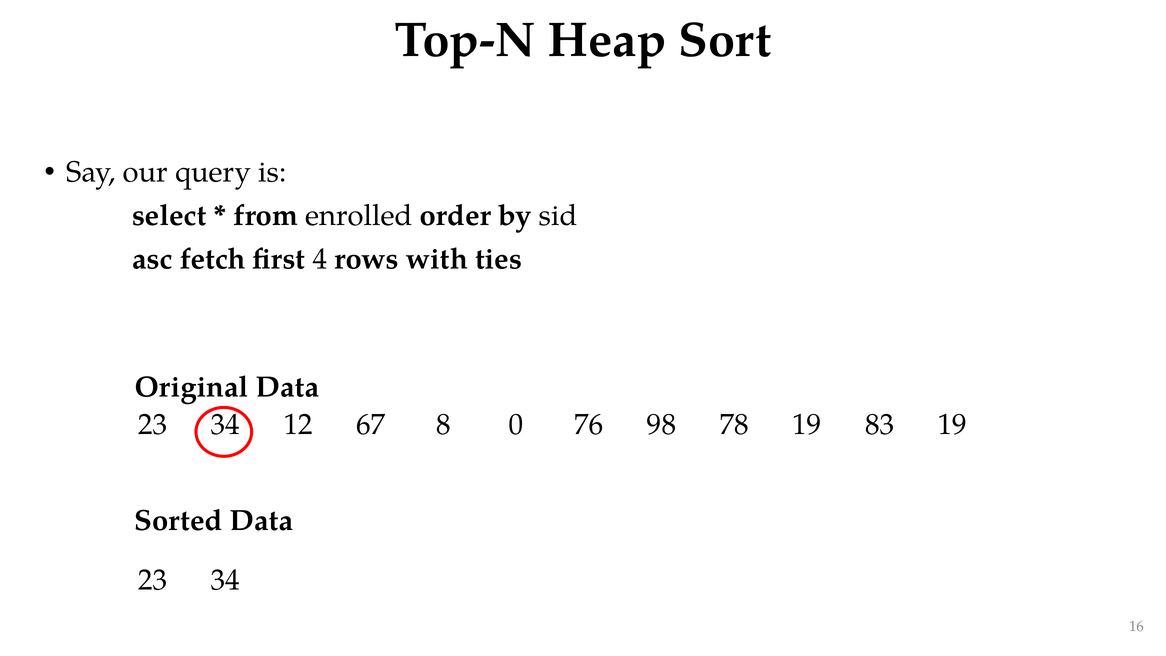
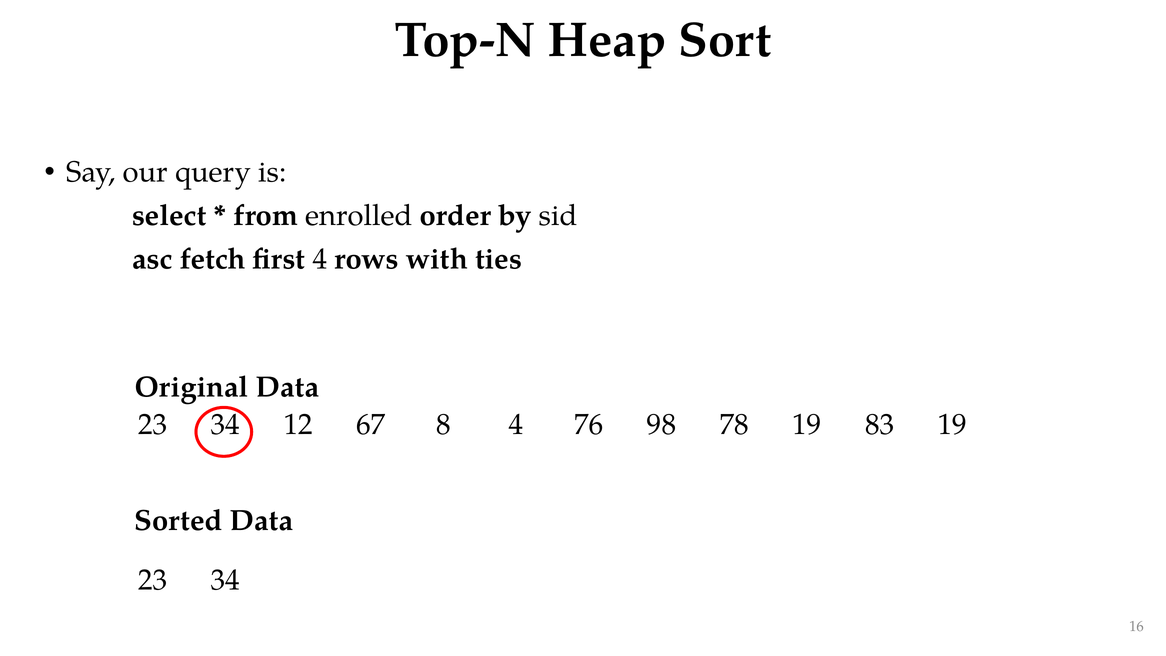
8 0: 0 -> 4 (516, 425)
